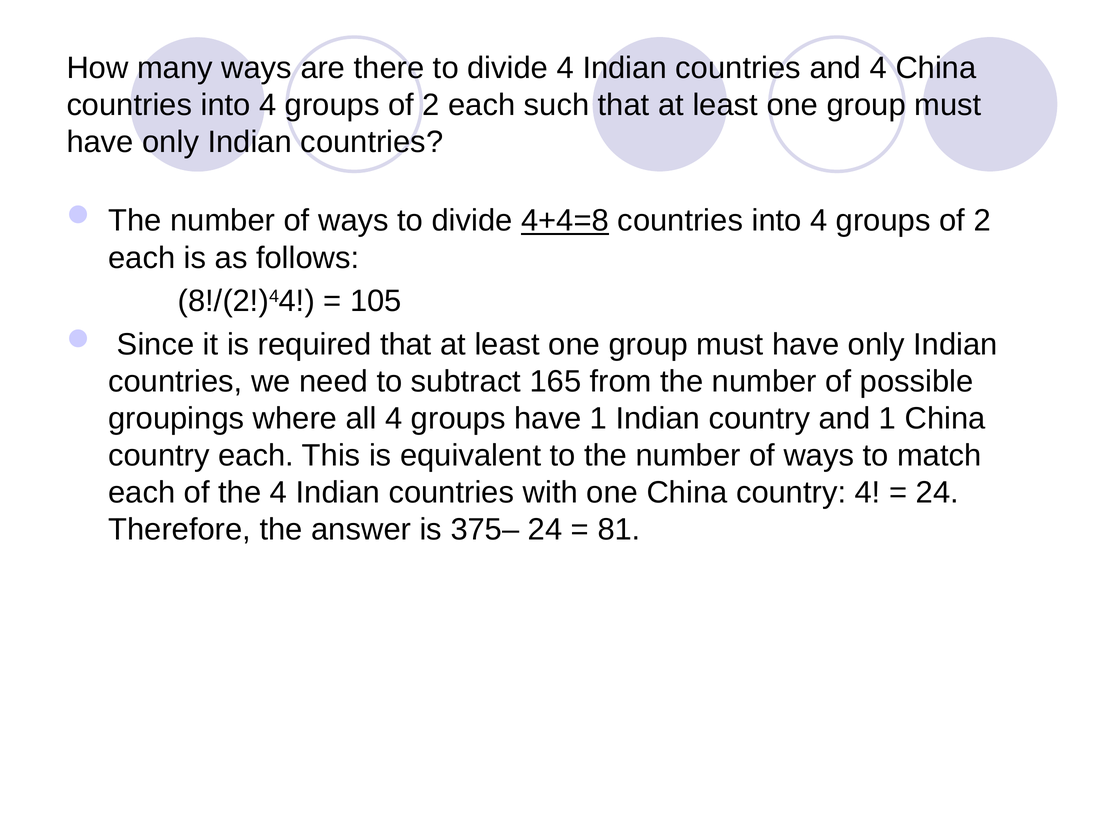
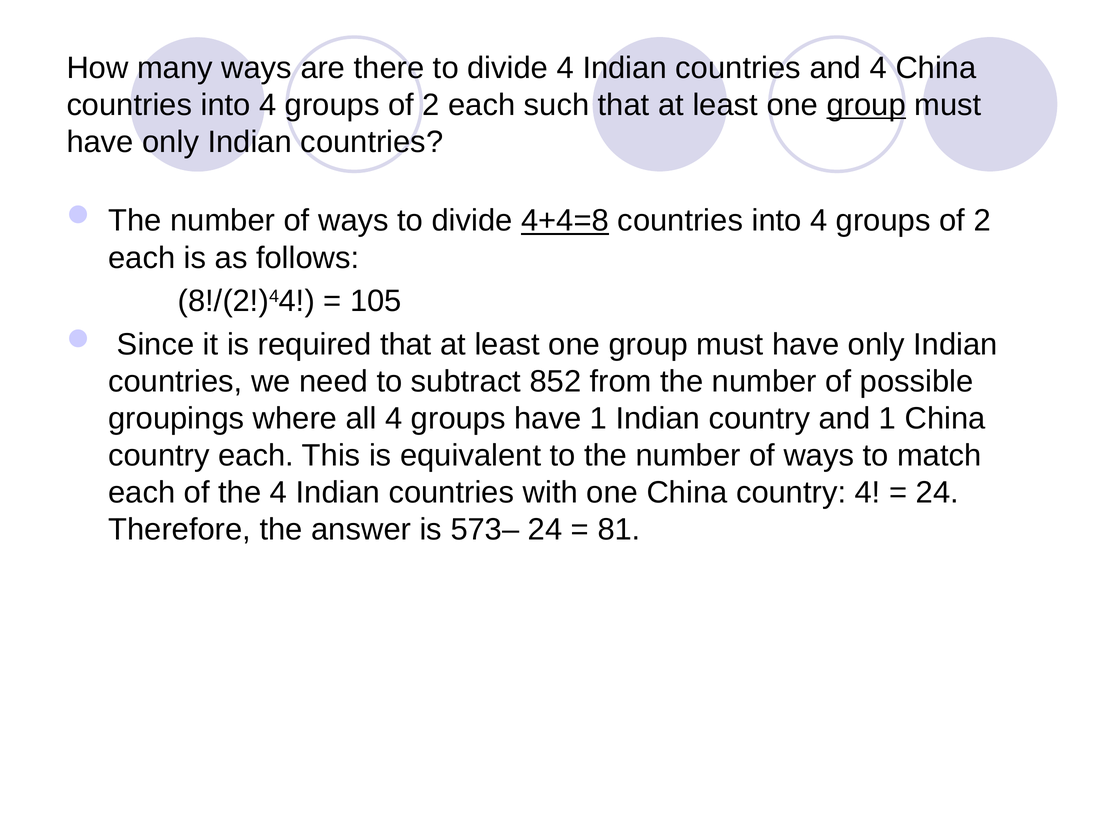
group underline: none -> present (866, 105)
165: 165 -> 852 (555, 382)
375–: 375– -> 573– (485, 530)
